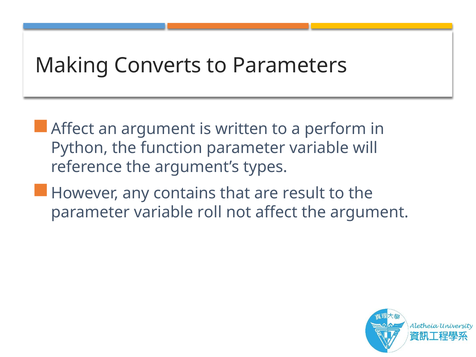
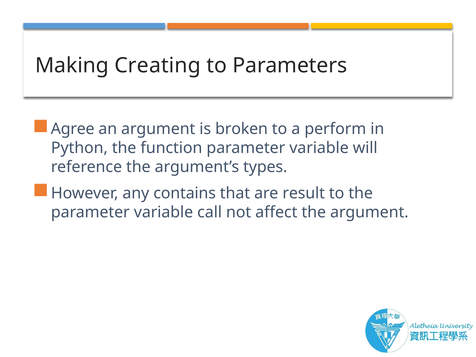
Converts: Converts -> Creating (158, 65)
Affect: Affect -> Agree (73, 129)
written: written -> broken (242, 129)
roll: roll -> call (210, 212)
